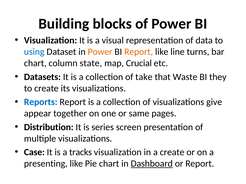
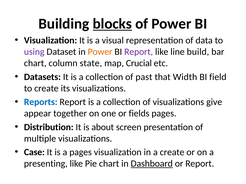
blocks underline: none -> present (112, 24)
using colour: blue -> purple (34, 52)
Report colour: orange -> purple (139, 52)
turns: turns -> build (198, 52)
take: take -> past (144, 77)
Waste: Waste -> Width (185, 77)
they: they -> field (218, 77)
same: same -> fields (139, 114)
series: series -> about (103, 127)
a tracks: tracks -> pages (81, 153)
